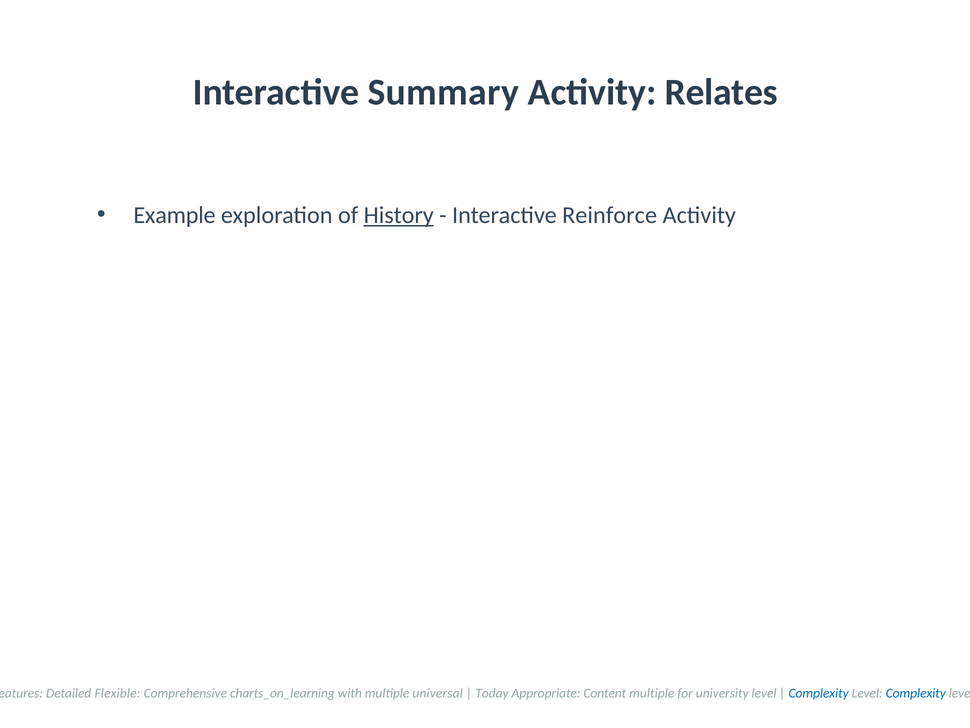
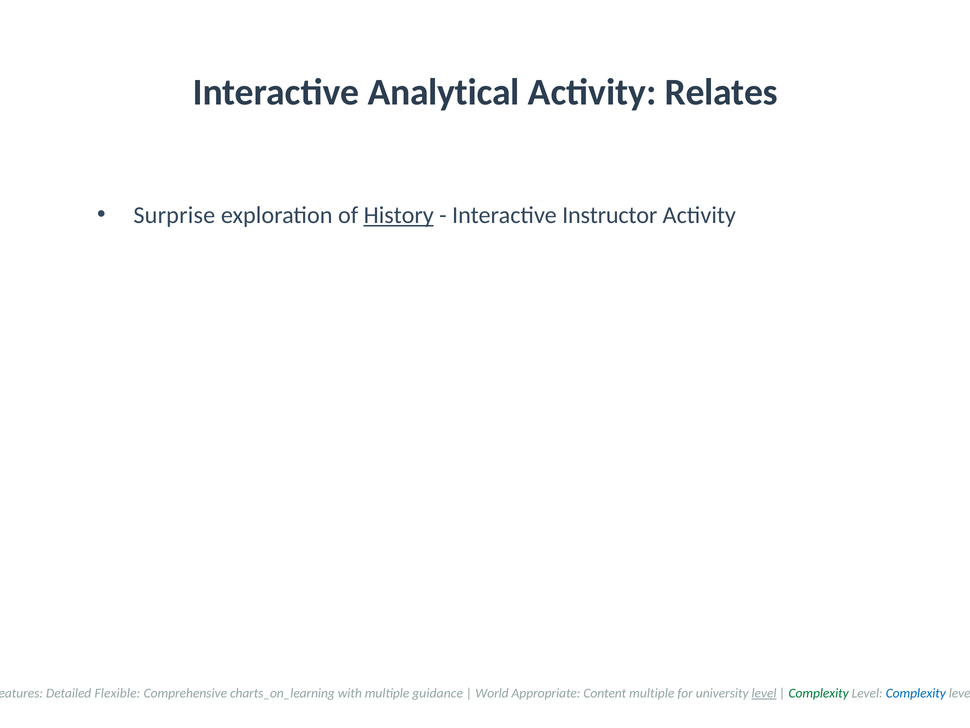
Summary: Summary -> Analytical (444, 92)
Example: Example -> Surprise (174, 215)
Reinforce: Reinforce -> Instructor (610, 215)
universal: universal -> guidance (438, 693)
Today: Today -> World (492, 693)
level underline: none -> present (764, 693)
Complexity colour: blue -> green (819, 693)
